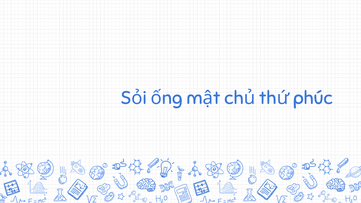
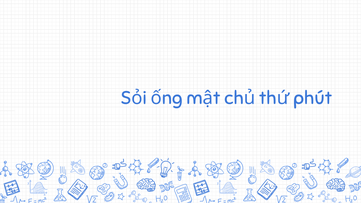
phúc: phúc -> phút (313, 98)
